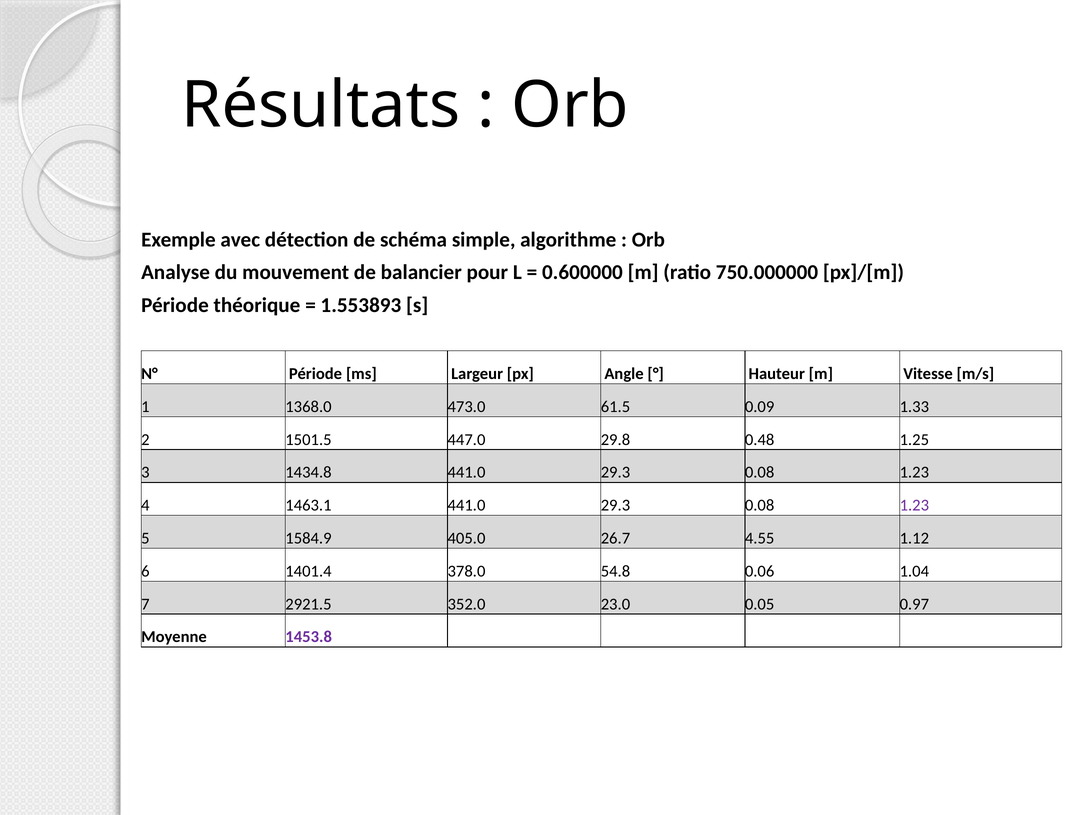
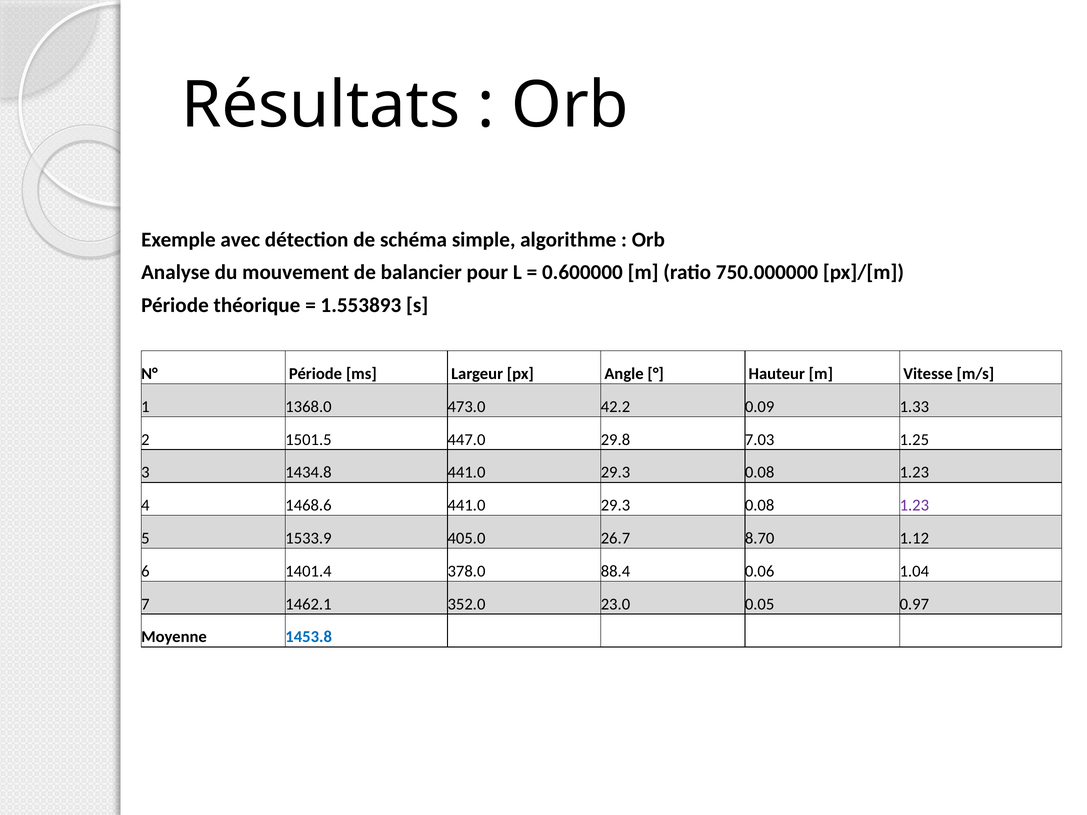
61.5: 61.5 -> 42.2 (615, 407)
0.48: 0.48 -> 7.03 (760, 440)
1463.1: 1463.1 -> 1468.6 (308, 505)
1584.9: 1584.9 -> 1533.9 (308, 538)
4.55: 4.55 -> 8.70 (760, 538)
54.8: 54.8 -> 88.4 (615, 571)
2921.5: 2921.5 -> 1462.1 (308, 604)
1453.8 colour: purple -> blue (309, 637)
